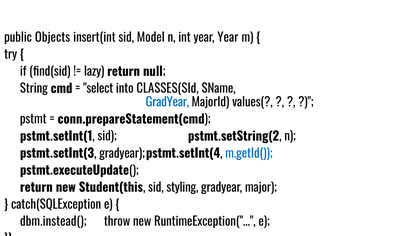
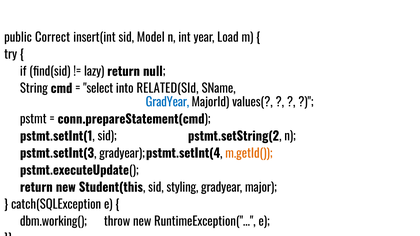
Objects: Objects -> Correct (53, 38)
year Year: Year -> Load (228, 38)
CLASSES(SId: CLASSES(SId -> RELATED(SId (168, 89)
m.getId( colour: blue -> orange (249, 154)
dbm.instead(: dbm.instead( -> dbm.working( (53, 222)
